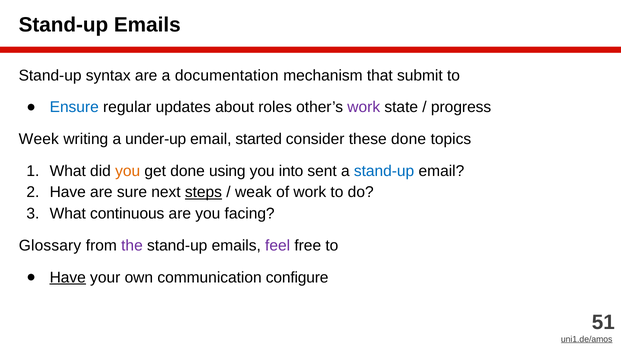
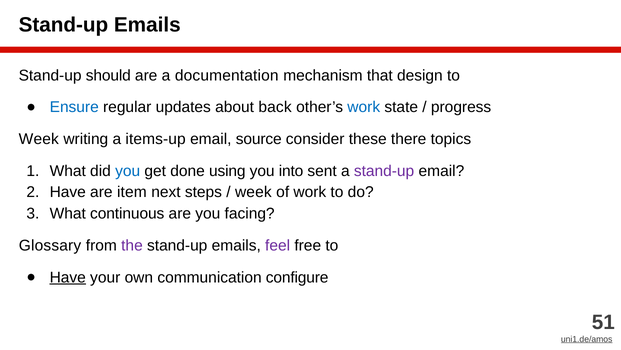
syntax: syntax -> should (108, 75)
submit: submit -> design (420, 75)
roles: roles -> back (275, 107)
work colour: purple -> blue (364, 107)
under-up: under-up -> items-up (156, 139)
started: started -> source (259, 139)
these done: done -> there (409, 139)
you colour: orange -> blue (128, 171)
stand-up colour: blue -> purple (384, 171)
sure: sure -> item (132, 192)
steps underline: present -> none (203, 192)
weak: weak -> week (253, 192)
